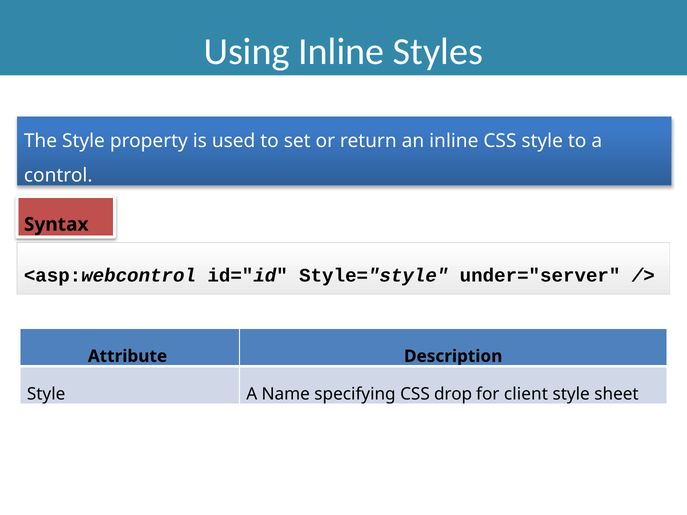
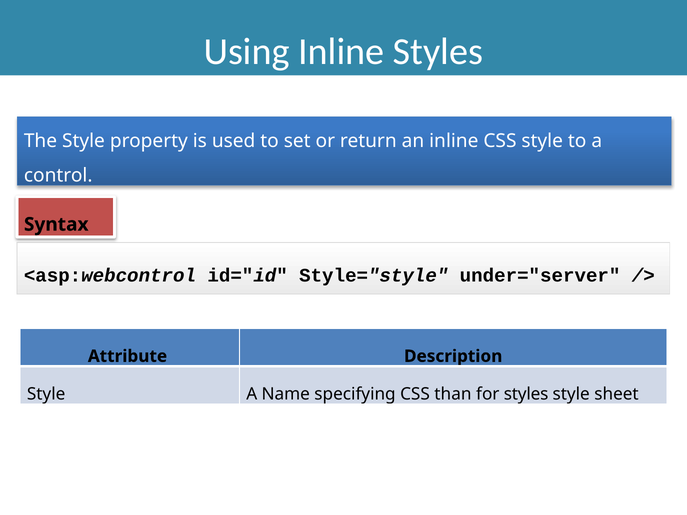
drop: drop -> than (453, 394)
for client: client -> styles (526, 394)
